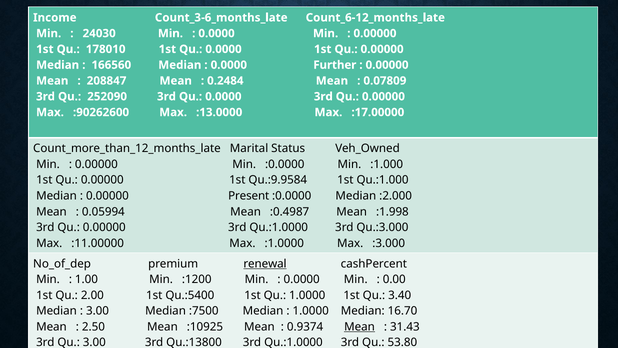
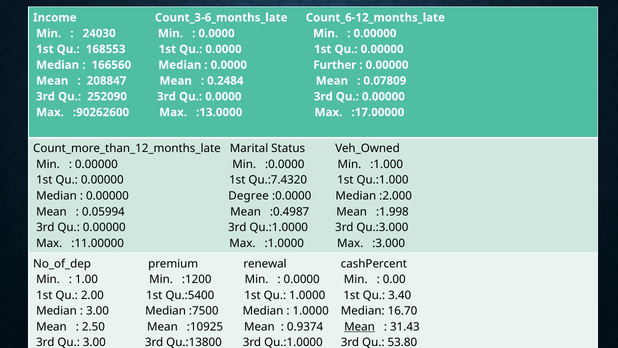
178010: 178010 -> 168553 (106, 49)
Qu.:9.9584: Qu.:9.9584 -> Qu.:7.4320 (278, 180)
Present: Present -> Degree (249, 196)
renewal underline: present -> none (265, 263)
